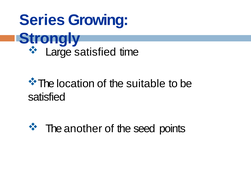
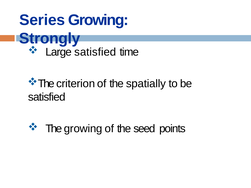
location: location -> criterion (76, 84)
suitable: suitable -> spatially (146, 84)
The another: another -> growing (83, 129)
